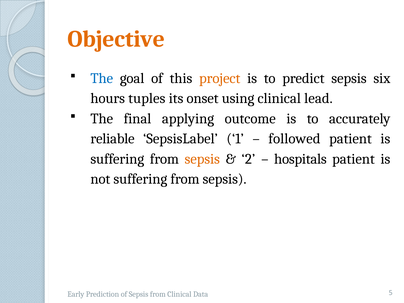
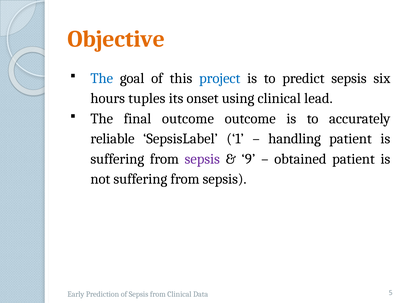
project colour: orange -> blue (220, 78)
final applying: applying -> outcome (188, 119)
followed: followed -> handling (295, 139)
sepsis colour: orange -> purple (202, 159)
2: 2 -> 9 (248, 159)
hospitals: hospitals -> obtained (300, 159)
